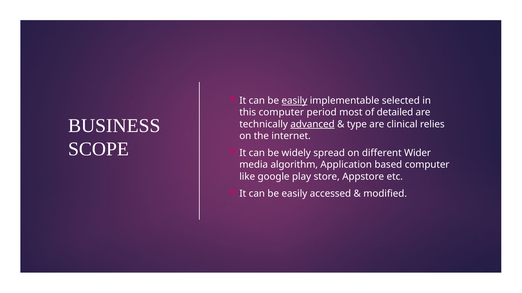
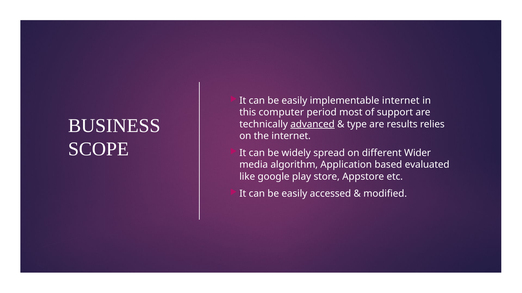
easily underline: present -> none (294, 101)
implementable selected: selected -> internet (401, 101)
detailed: detailed -> support (395, 113)
clinical: clinical -> results (402, 124)
based computer: computer -> evaluated (427, 165)
